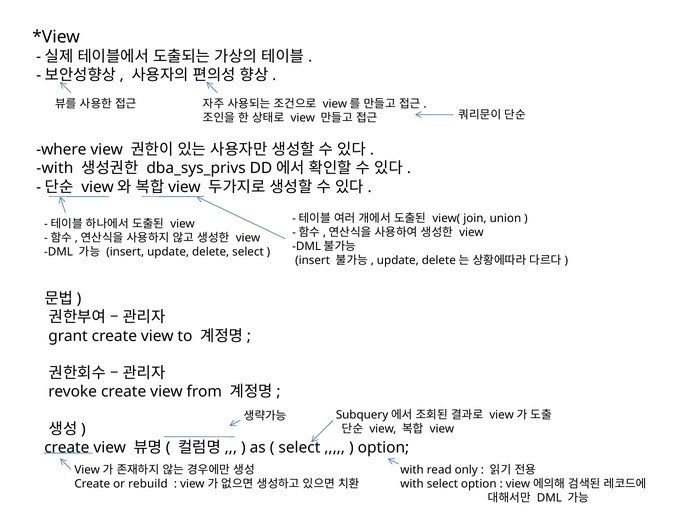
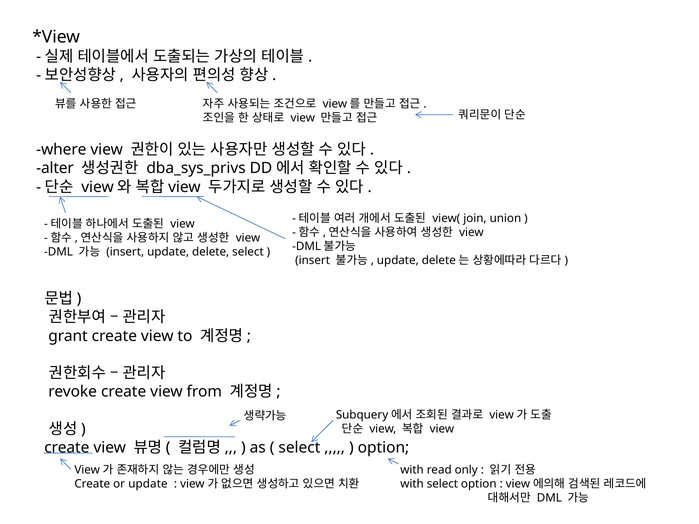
with: with -> alter (55, 168)
or rebuild: rebuild -> update (148, 484)
